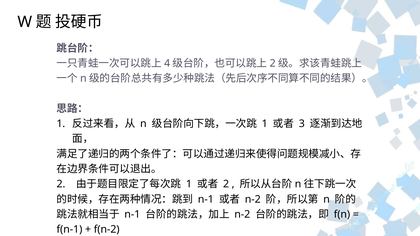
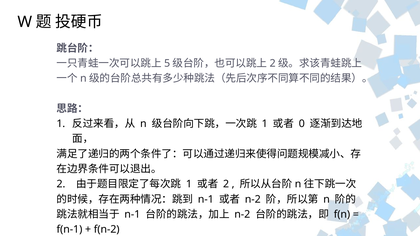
4: 4 -> 5 (167, 63)
3: 3 -> 0 (302, 124)
